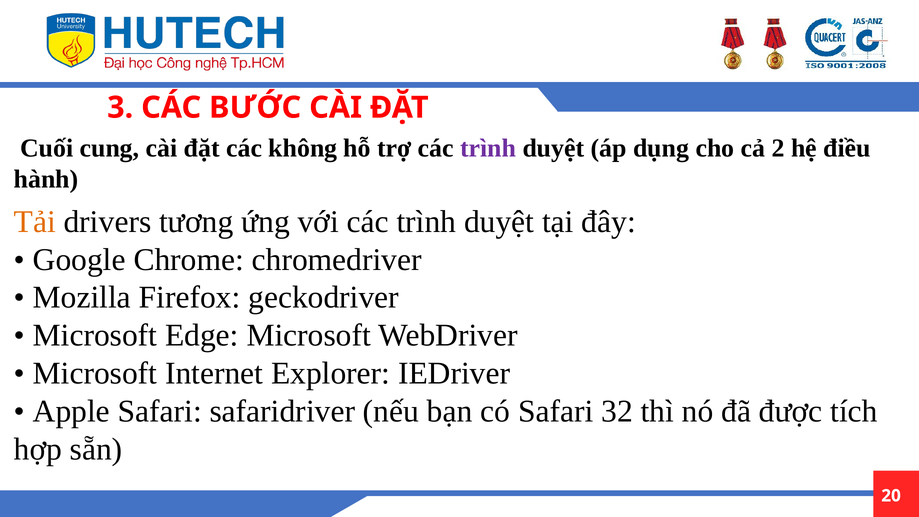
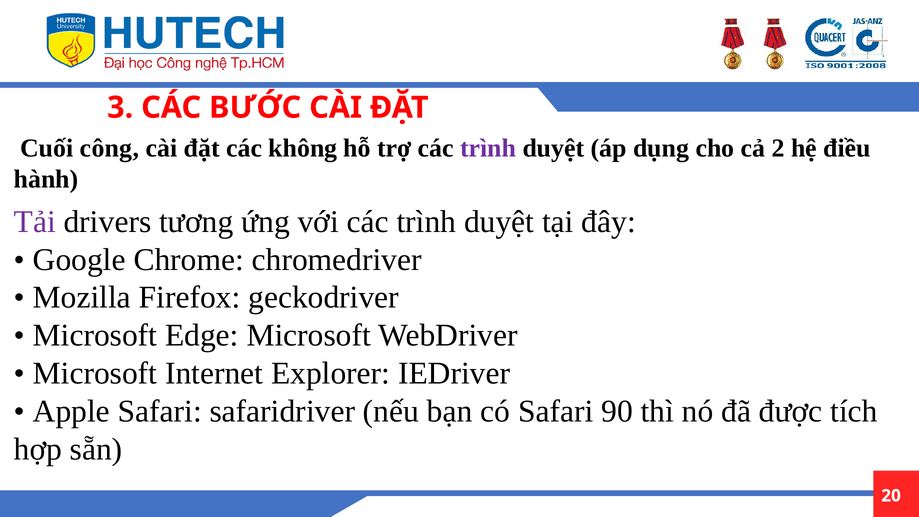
cung: cung -> công (109, 148)
Tải colour: orange -> purple (35, 222)
32: 32 -> 90 (617, 411)
